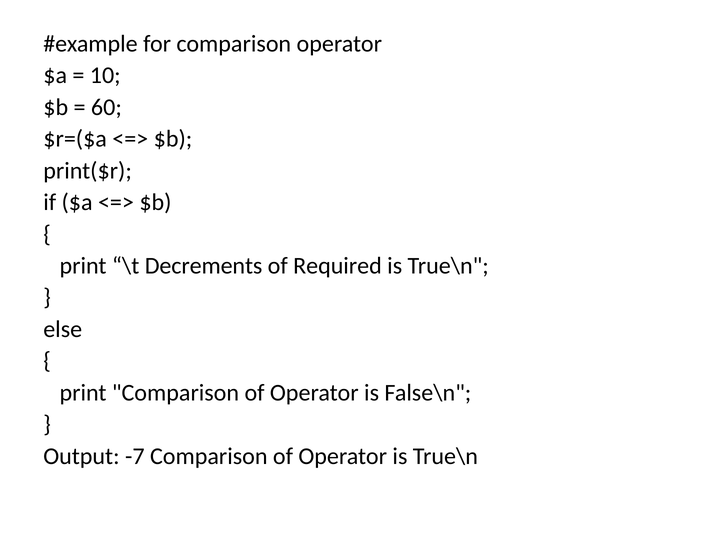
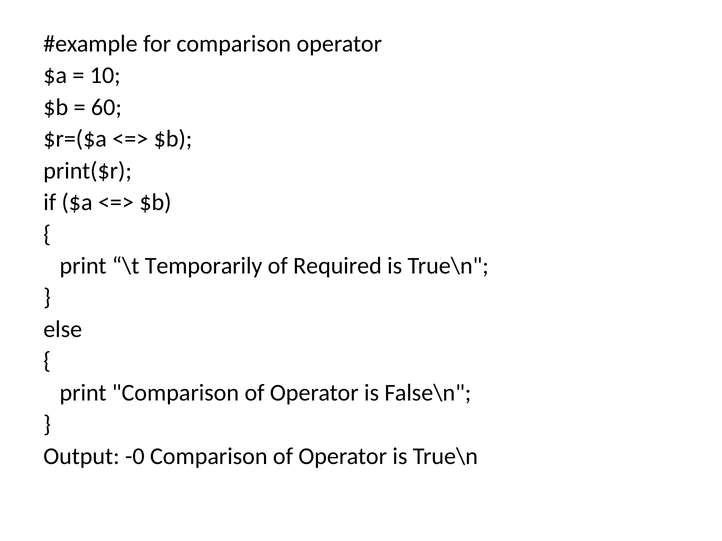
Decrements: Decrements -> Temporarily (204, 266)
-7: -7 -> -0 (135, 457)
